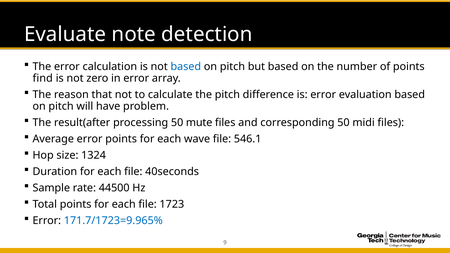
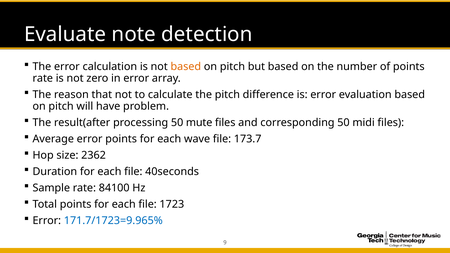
based colour: blue -> orange (186, 67)
find: find -> rate (43, 78)
546.1: 546.1 -> 173.7 (248, 139)
1324: 1324 -> 2362 (94, 155)
44500: 44500 -> 84100 (114, 188)
